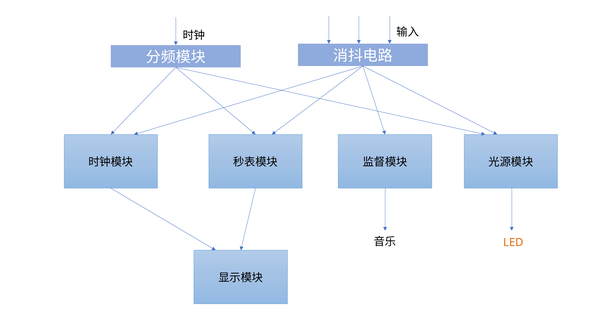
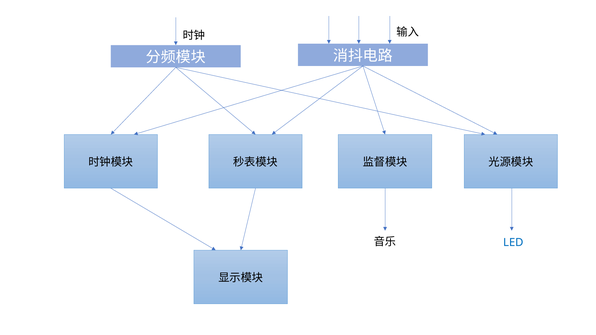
LED colour: orange -> blue (513, 243)
